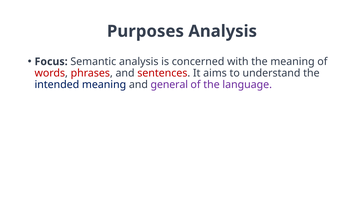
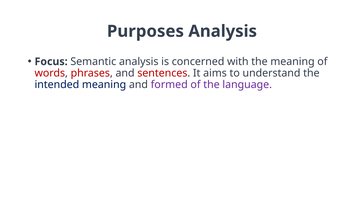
general: general -> formed (169, 84)
